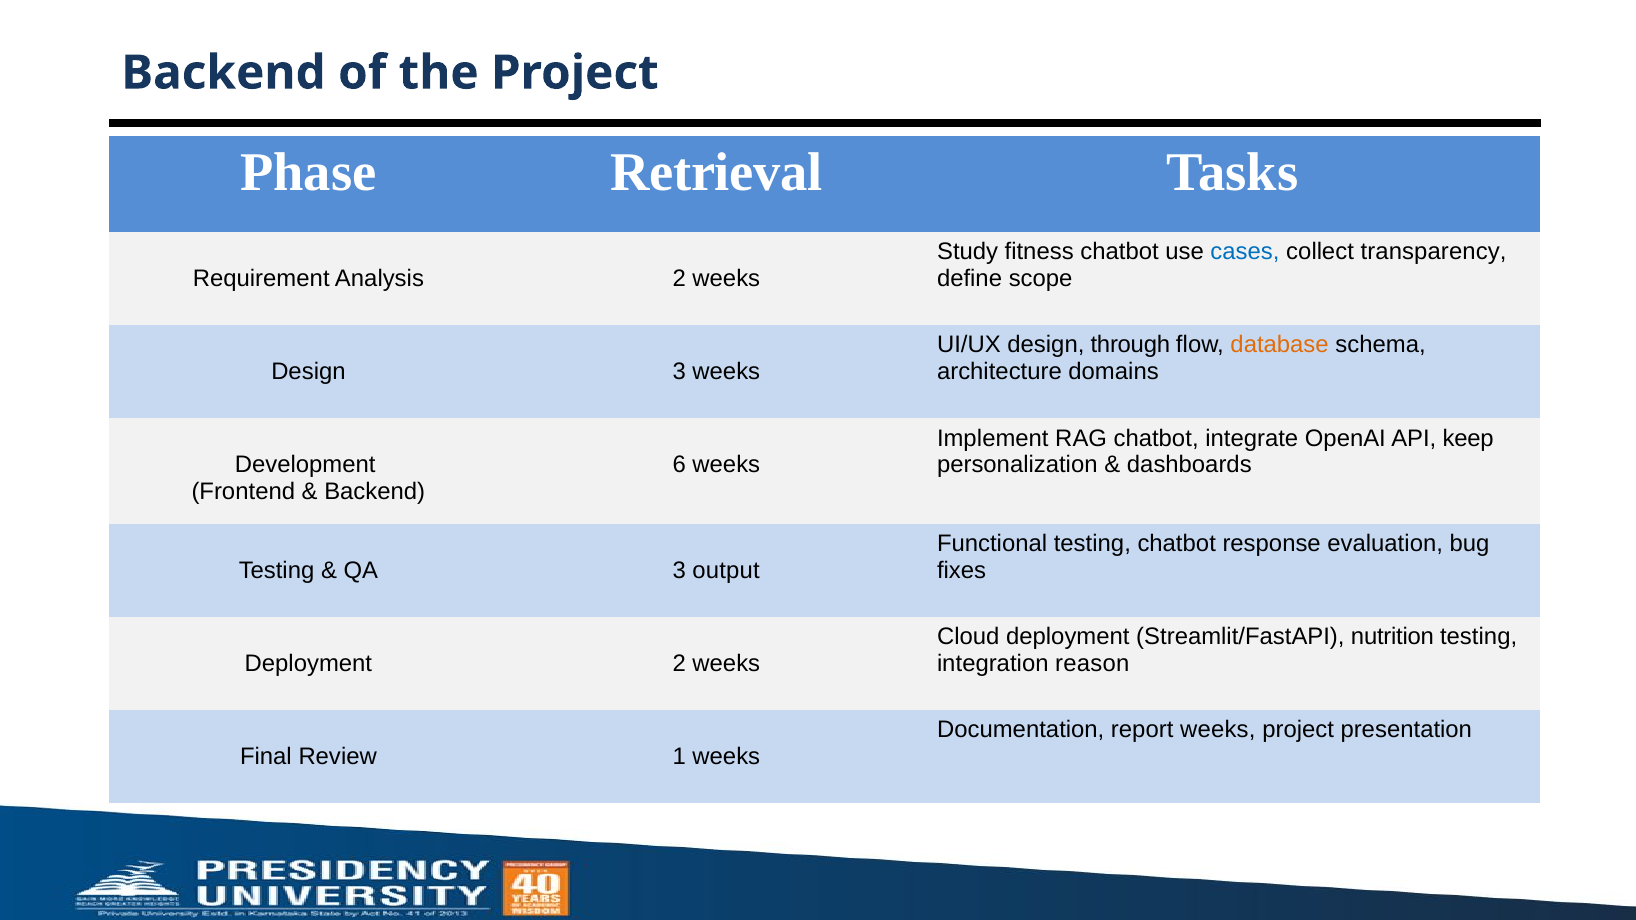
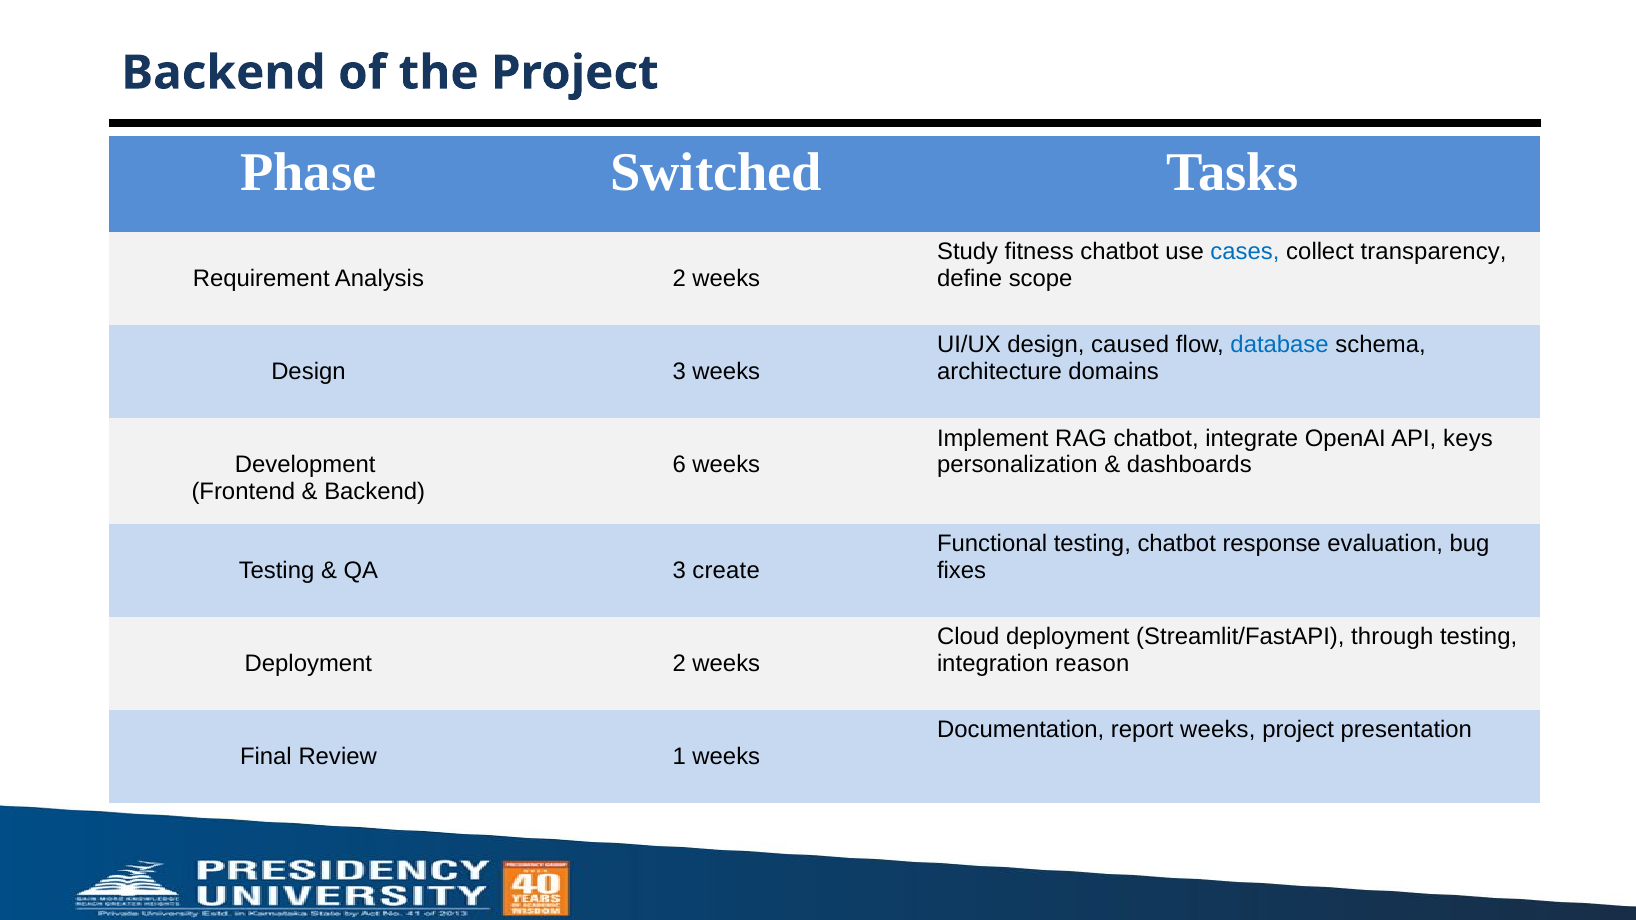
Retrieval: Retrieval -> Switched (716, 173)
through: through -> caused (1130, 345)
database colour: orange -> blue (1280, 345)
keep: keep -> keys (1468, 438)
output: output -> create (726, 570)
nutrition: nutrition -> through (1392, 637)
